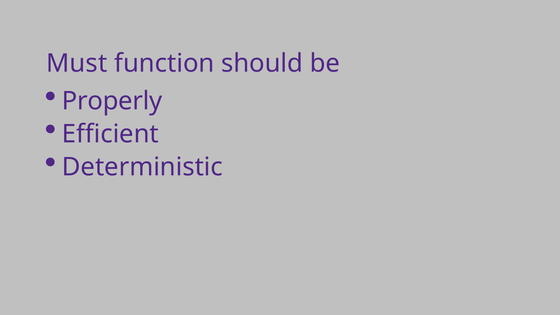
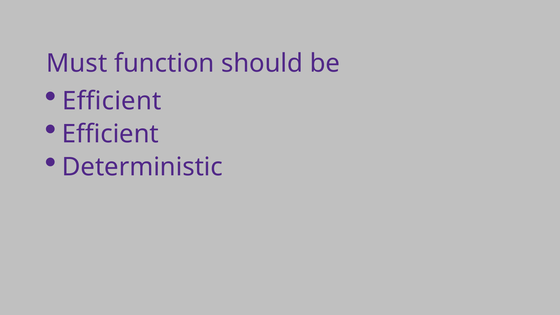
Properly: Properly -> Efficient (112, 101)
